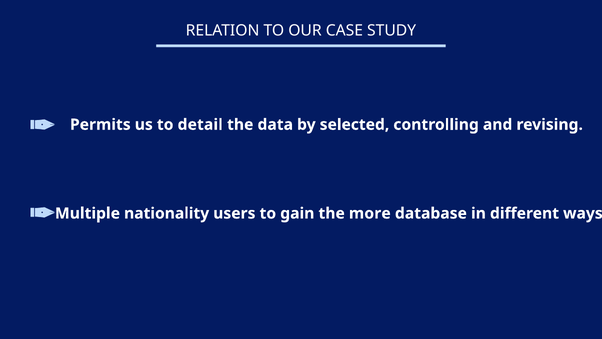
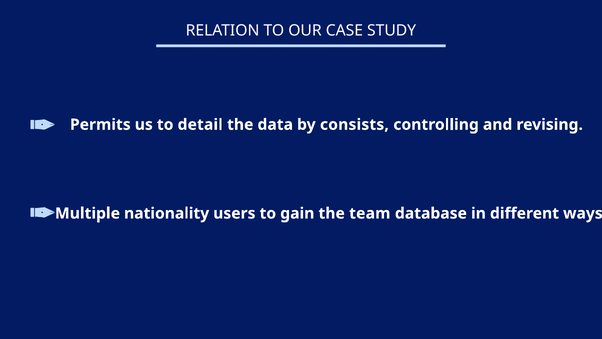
selected: selected -> consists (354, 124)
more: more -> team (370, 213)
